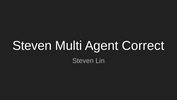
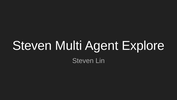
Correct: Correct -> Explore (143, 45)
